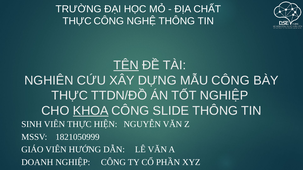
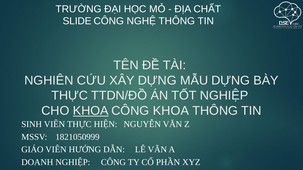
THỰC: THỰC -> SLIDE (77, 21)
TÊN underline: present -> none (126, 65)
MẪU CÔNG: CÔNG -> DỰNG (231, 81)
CÔNG SLIDE: SLIDE -> KHOA (171, 111)
